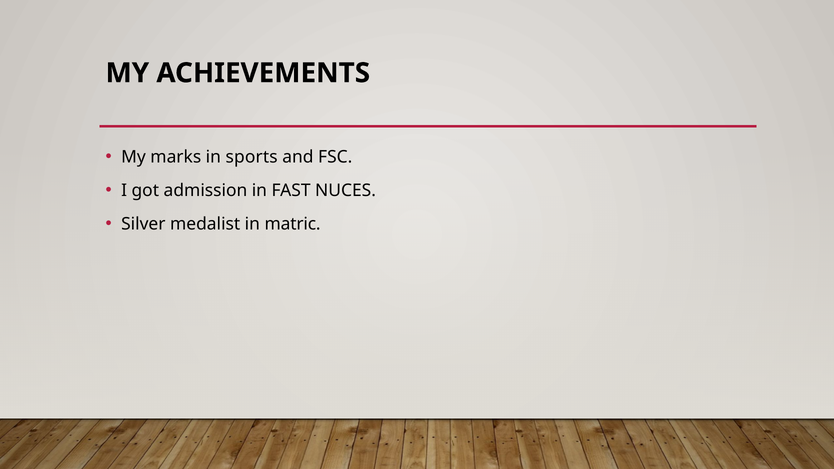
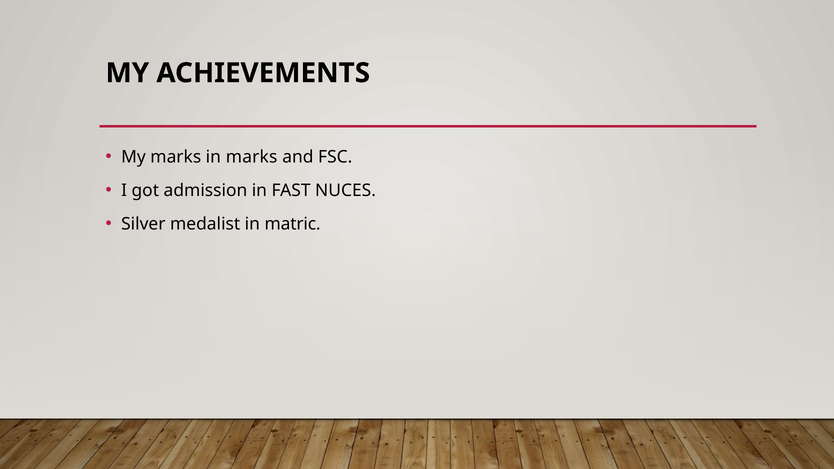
in sports: sports -> marks (252, 157)
